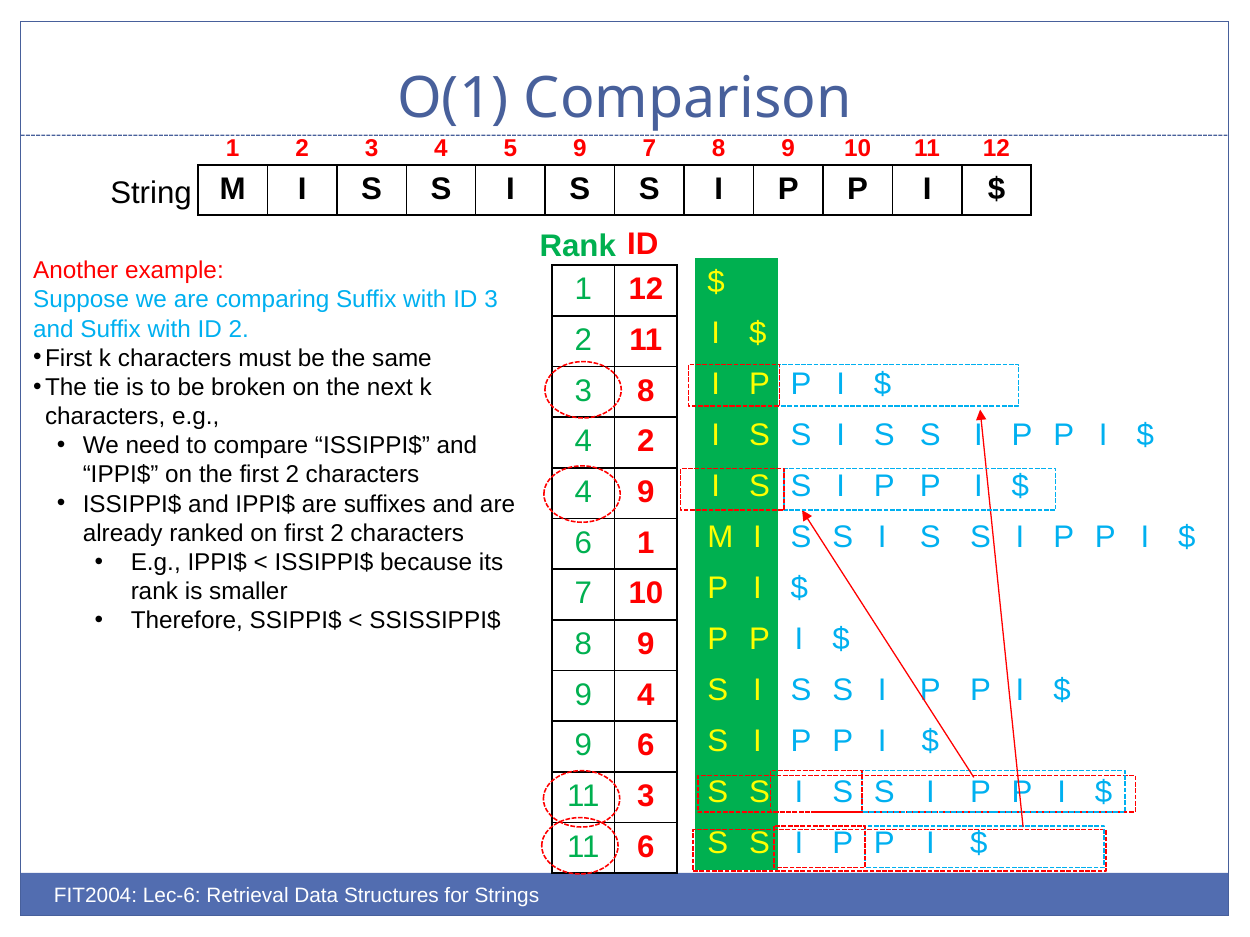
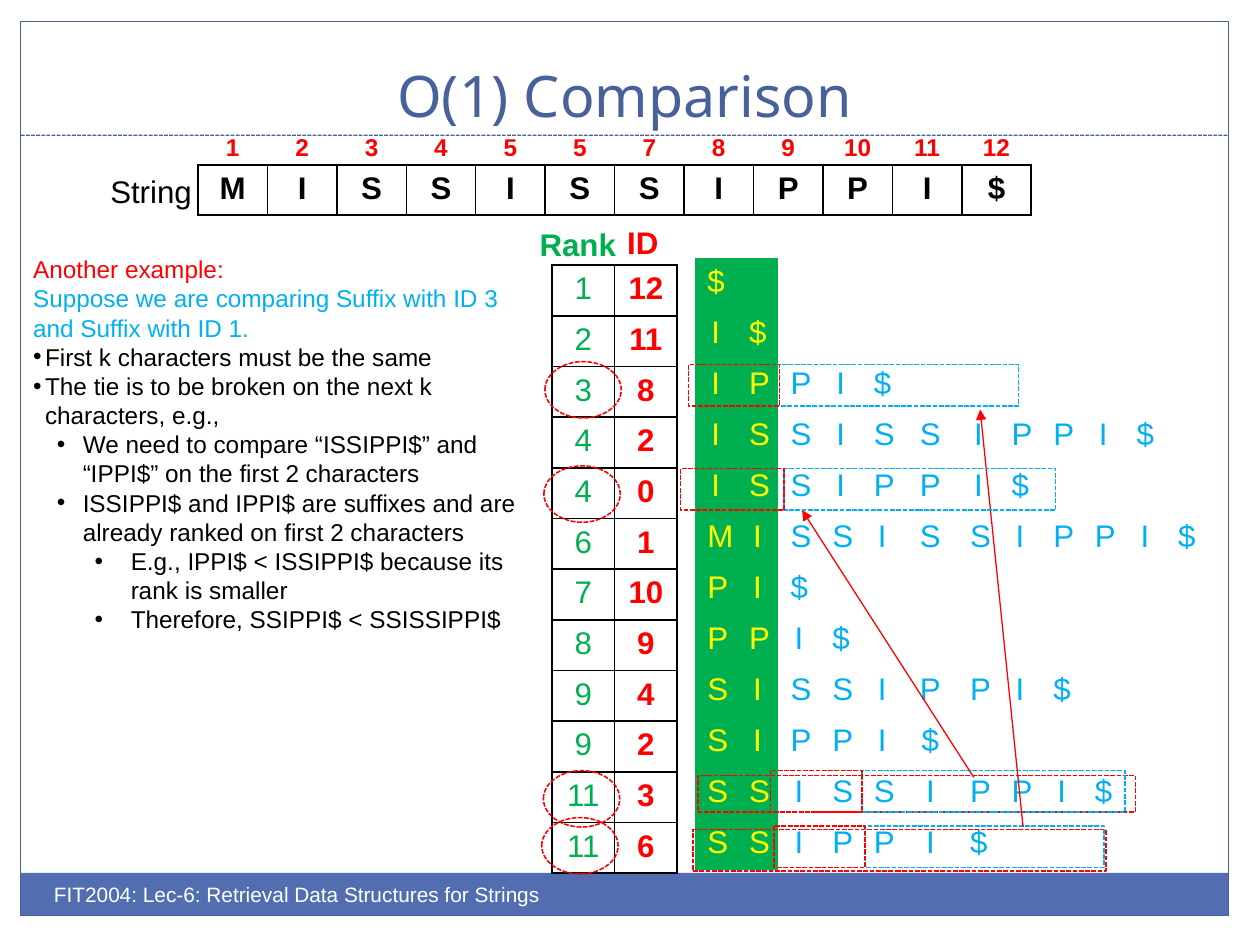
5 9: 9 -> 5 (580, 149)
ID 2: 2 -> 1 (239, 329)
9: 9 -> 0 (646, 492)
6: 6 -> 2 (646, 746)
